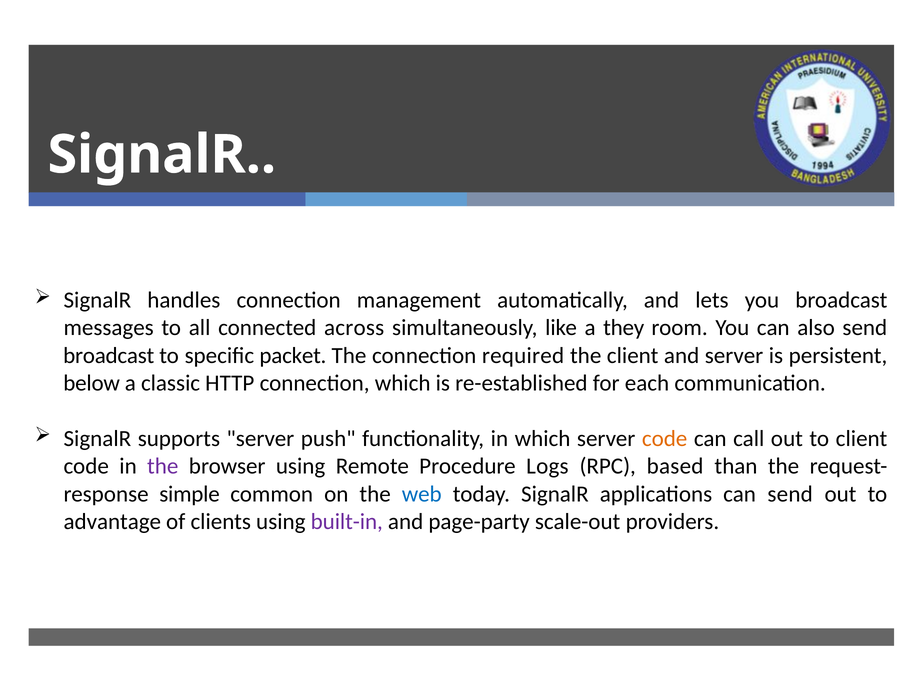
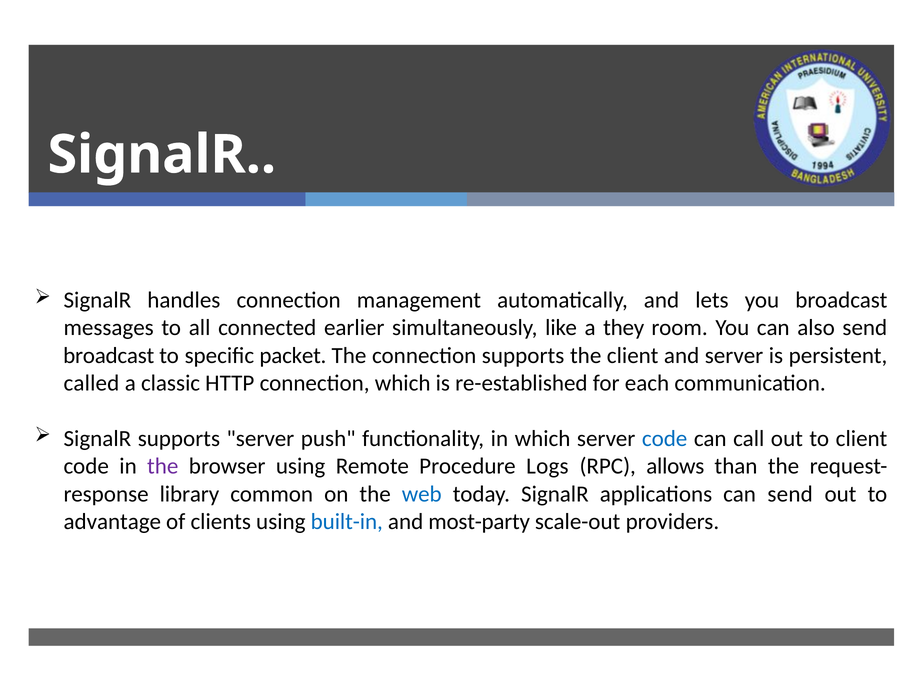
across: across -> earlier (354, 328)
connection required: required -> supports (523, 356)
below: below -> called (91, 383)
code colour: orange -> blue (665, 439)
based: based -> allows (675, 466)
simple: simple -> library (189, 494)
built-in colour: purple -> blue (347, 522)
page-party: page-party -> most-party (479, 522)
